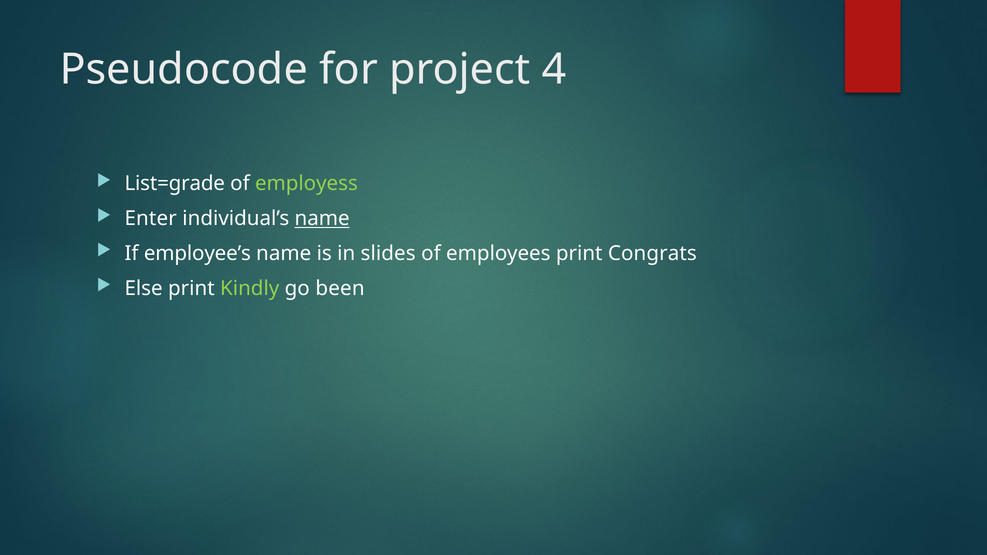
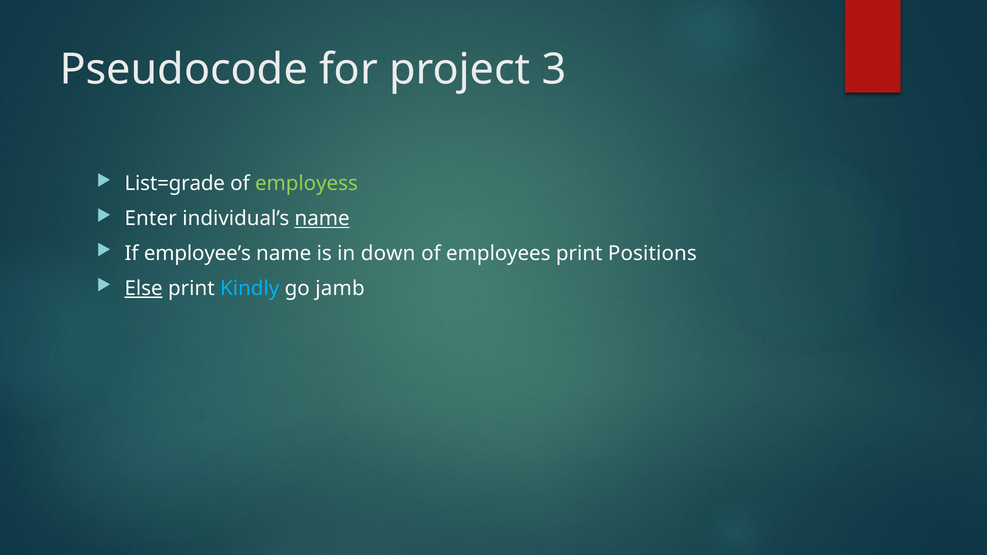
4: 4 -> 3 (554, 69)
slides: slides -> down (388, 254)
Congrats: Congrats -> Positions (652, 254)
Else underline: none -> present (144, 289)
Kindly colour: light green -> light blue (250, 289)
been: been -> jamb (340, 289)
